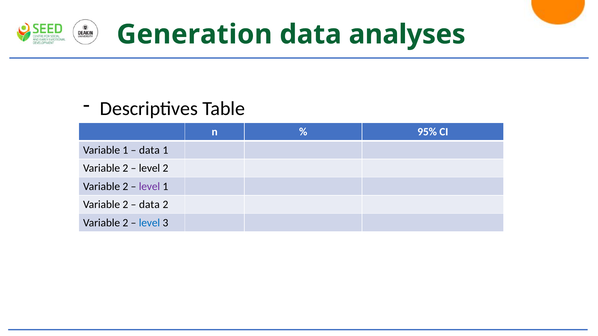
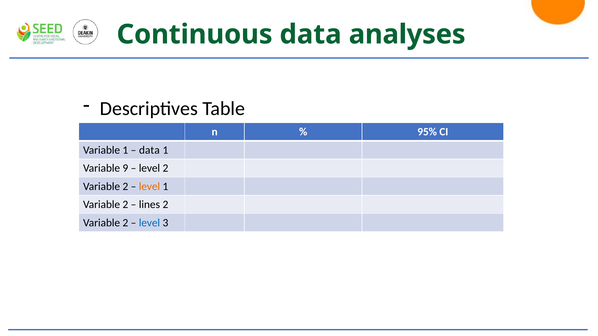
Generation: Generation -> Continuous (195, 34)
2: 2 -> 9 (125, 168)
level colour: purple -> orange (149, 187)
data: data -> lines (149, 205)
